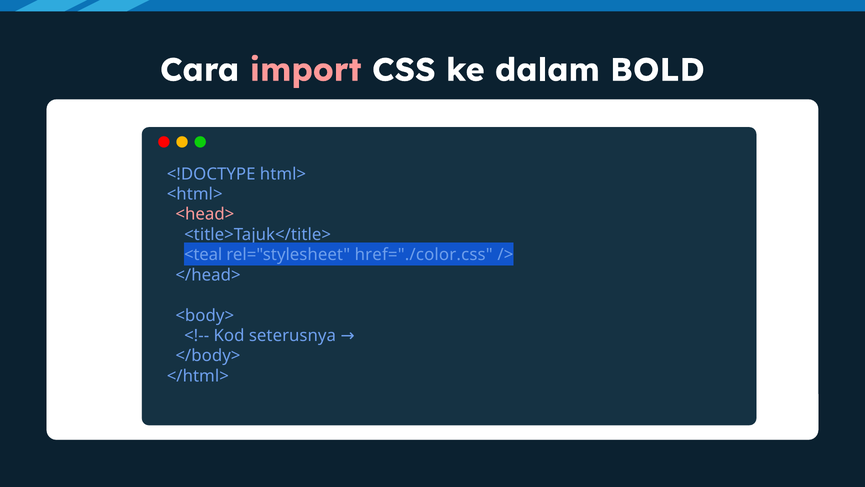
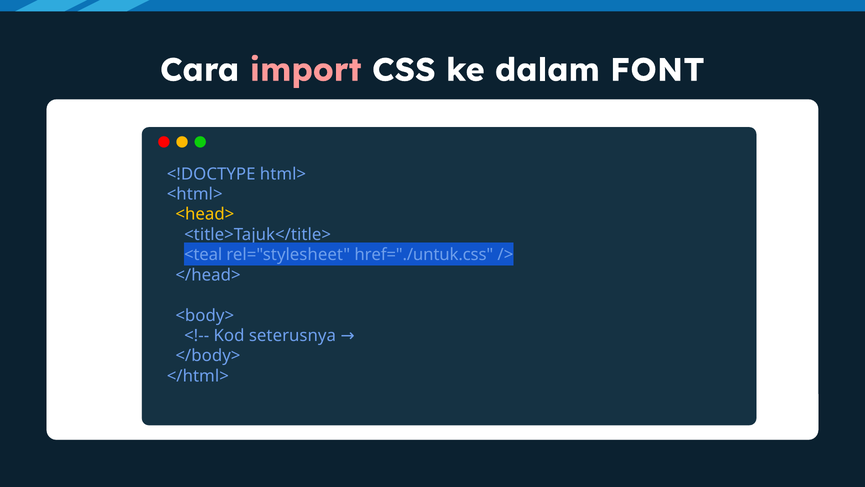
BOLD: BOLD -> FONT (657, 70)
<head> colour: pink -> yellow (205, 214)
href="./color.css: href="./color.css -> href="./untuk.css (424, 255)
